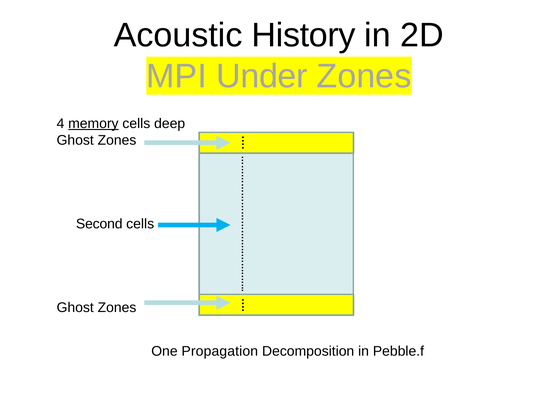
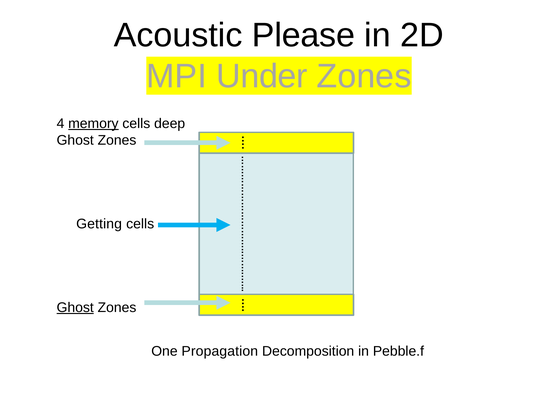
History: History -> Please (303, 35)
Second: Second -> Getting (99, 224)
Ghost underline: none -> present (75, 308)
